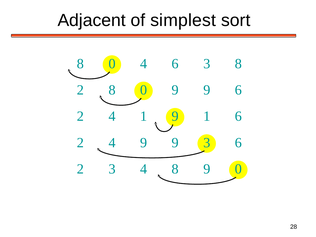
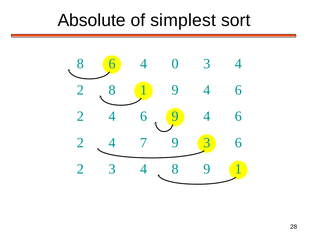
Adjacent: Adjacent -> Absolute (92, 20)
0: 0 -> 6 (112, 64)
4 6: 6 -> 0 (175, 64)
8: 8 -> 4 (238, 64)
2 8 0: 0 -> 1 (144, 90)
9: 9 -> 4 (207, 90)
2 4 1: 1 -> 6 (144, 116)
1: 1 -> 4 (207, 116)
4 9: 9 -> 7 (144, 143)
9 0: 0 -> 1 (238, 169)
